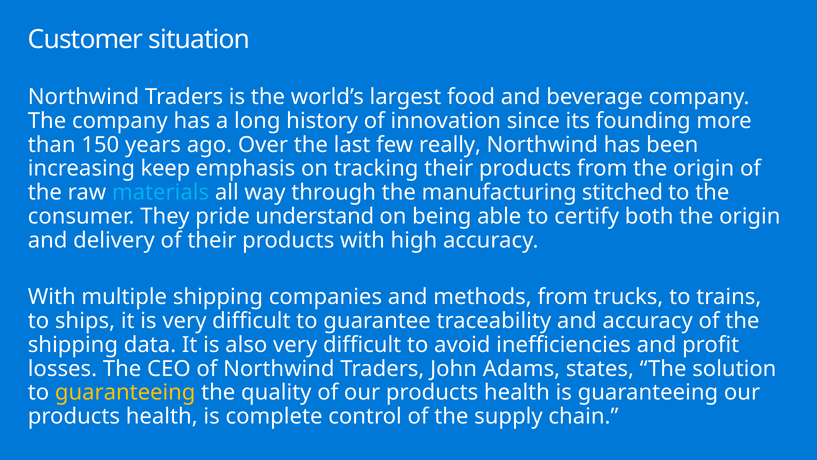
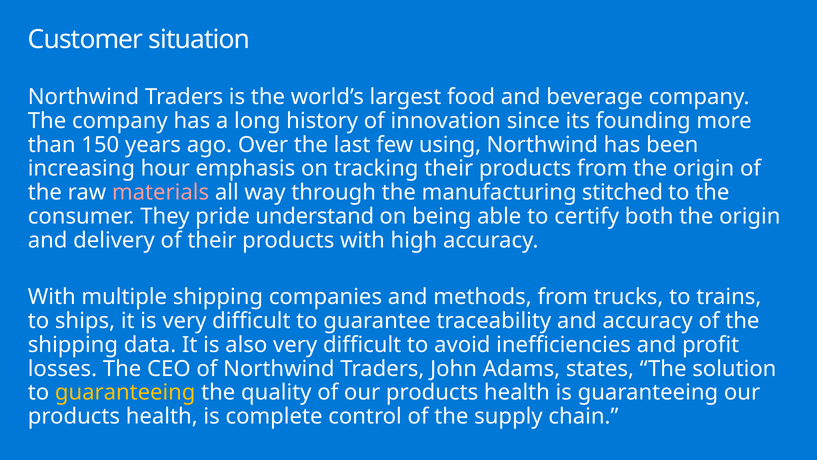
really: really -> using (450, 145)
keep: keep -> hour (165, 168)
materials colour: light blue -> pink (161, 192)
